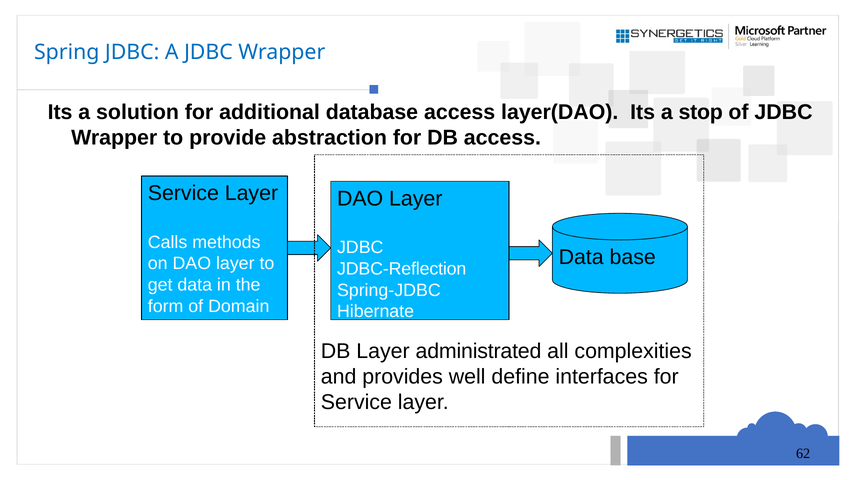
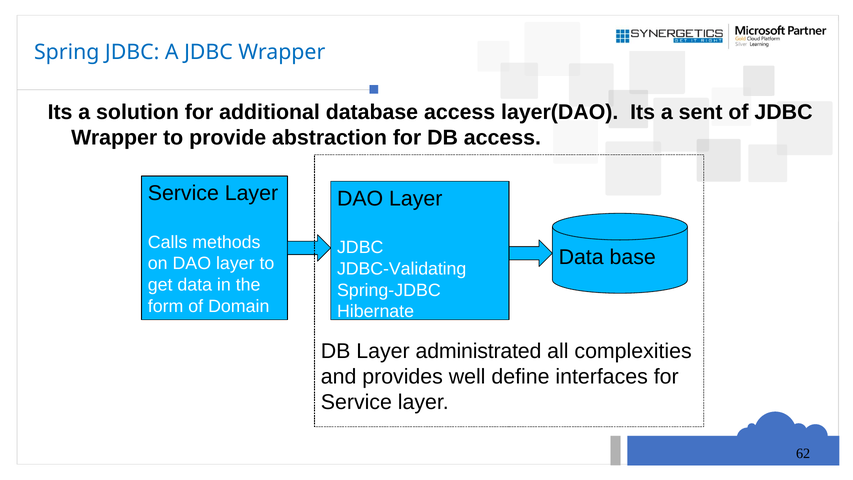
stop: stop -> sent (701, 112)
JDBC-Reflection: JDBC-Reflection -> JDBC-Validating (402, 269)
